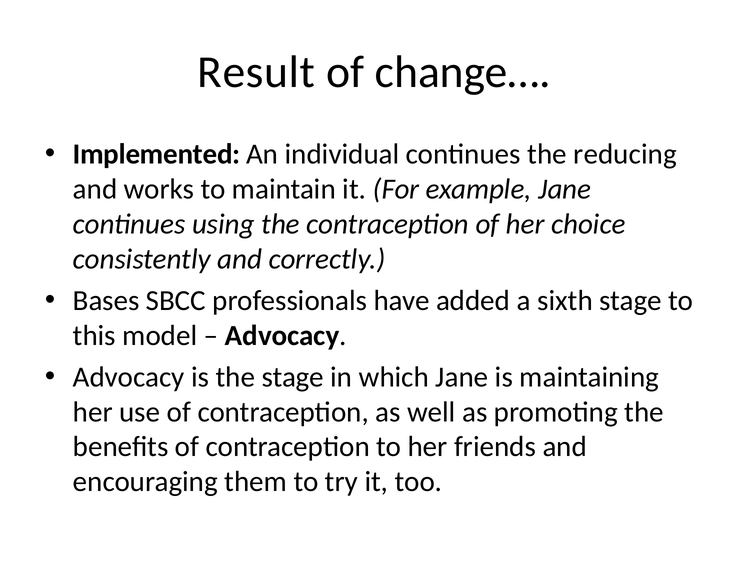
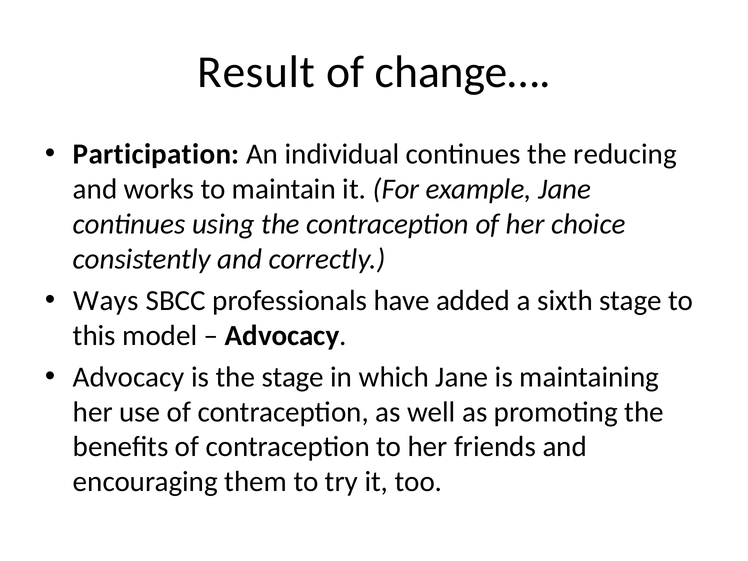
Implemented: Implemented -> Participation (156, 154)
Bases: Bases -> Ways (106, 300)
